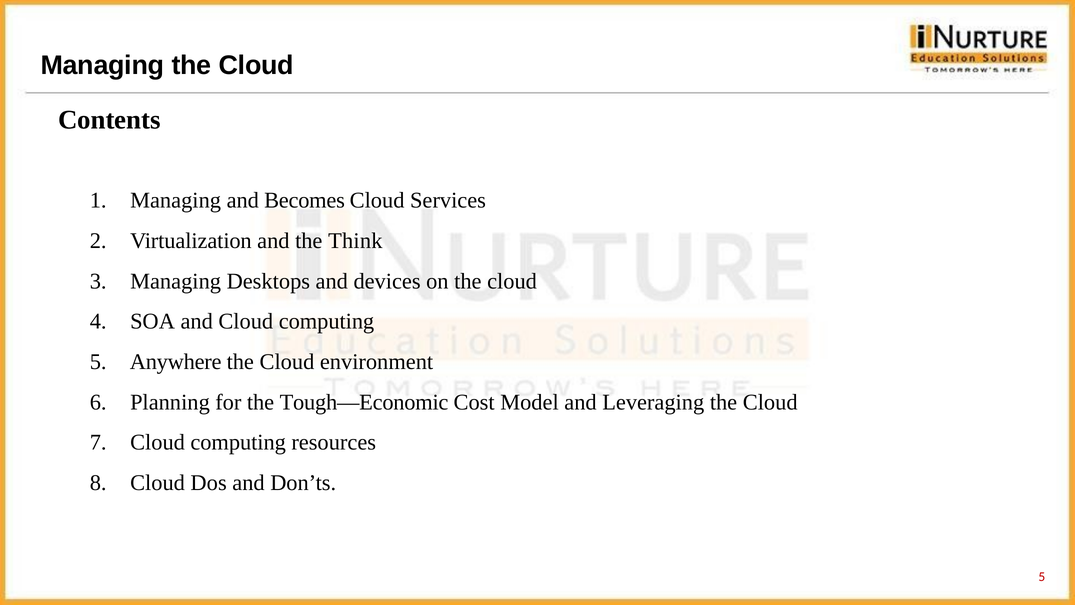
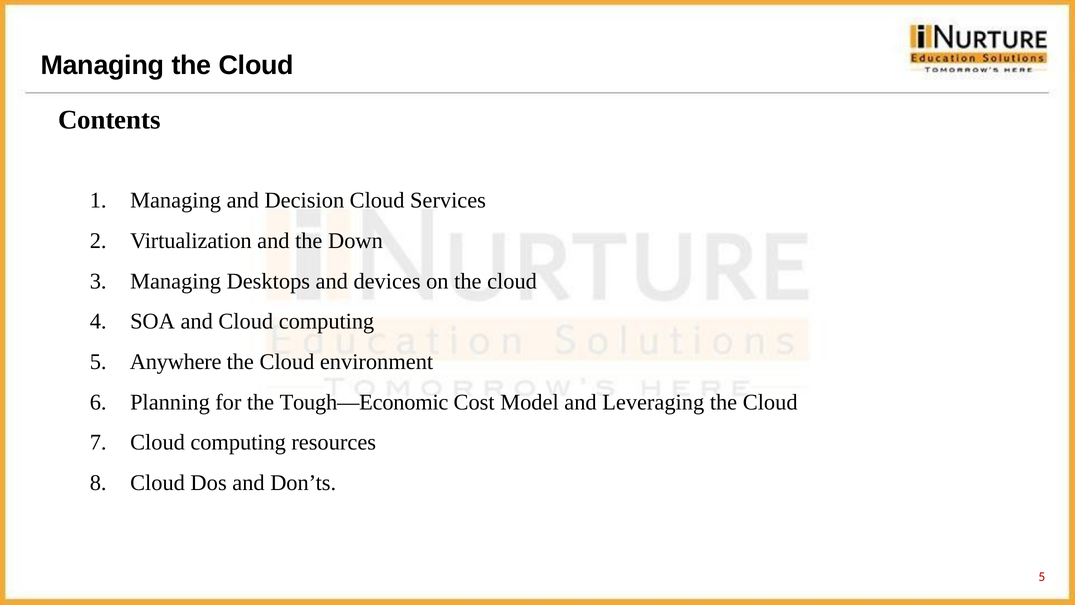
Becomes: Becomes -> Decision (304, 200)
Think: Think -> Down (355, 241)
